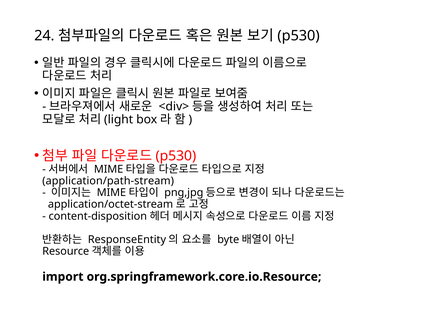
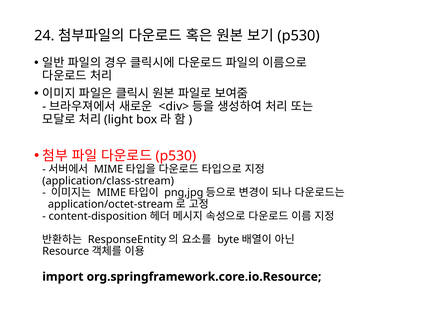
application/path-stream: application/path-stream -> application/class-stream (108, 181)
